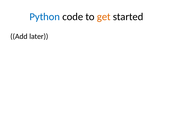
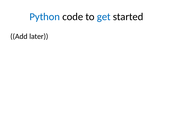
get colour: orange -> blue (104, 17)
